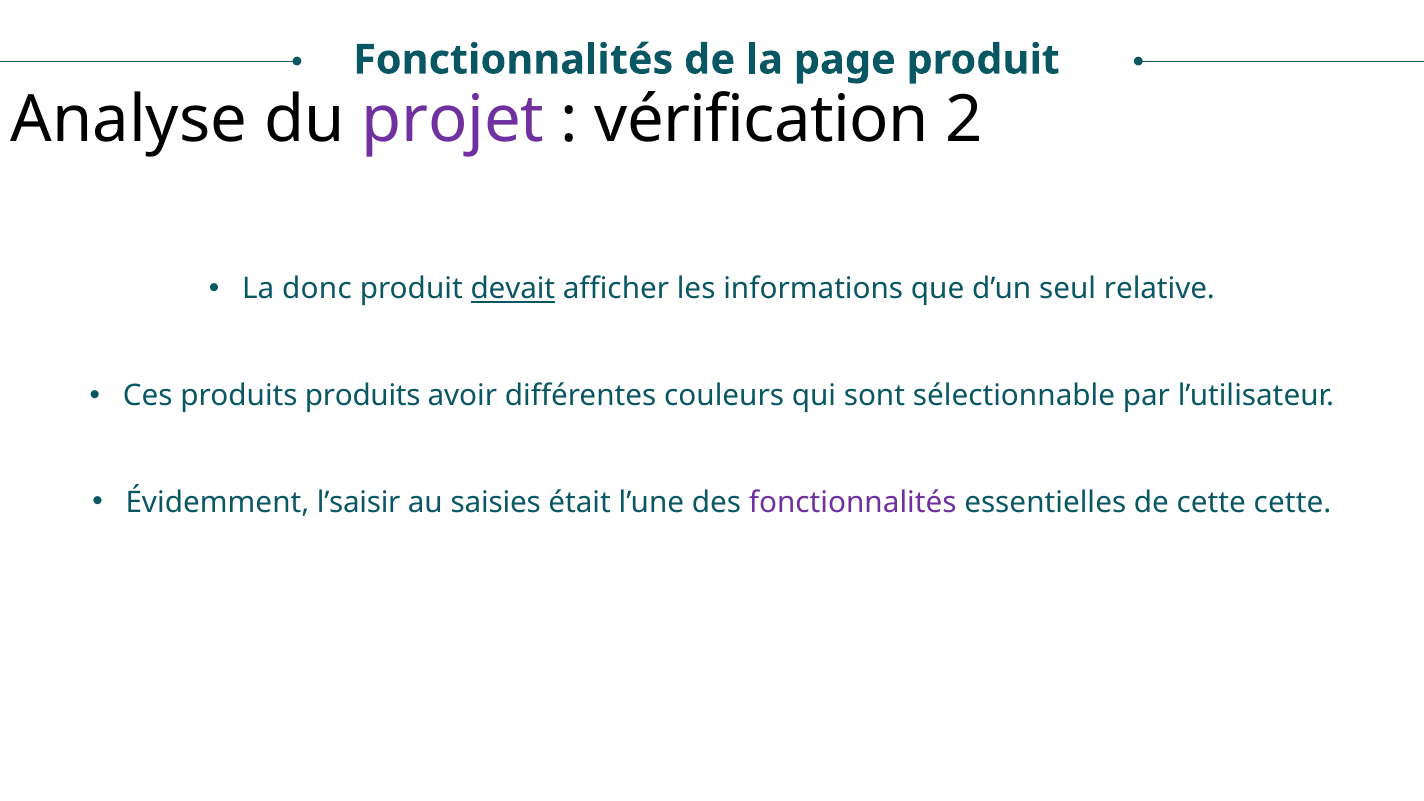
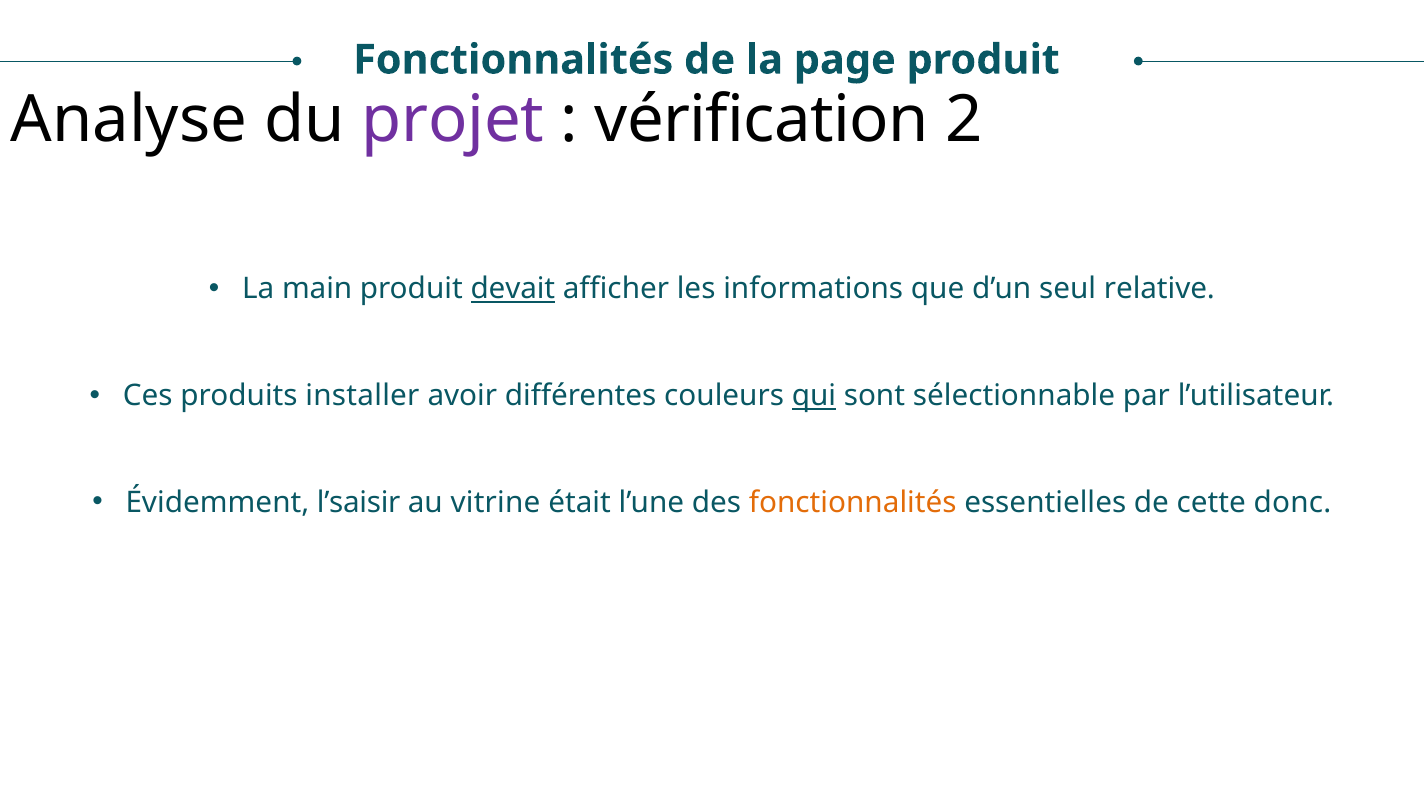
donc: donc -> main (317, 289)
produits: produits -> installer (362, 396)
qui underline: none -> present (814, 396)
saisies: saisies -> vitrine (496, 503)
fonctionnalités colour: purple -> orange (853, 503)
cette cette: cette -> donc (1292, 503)
